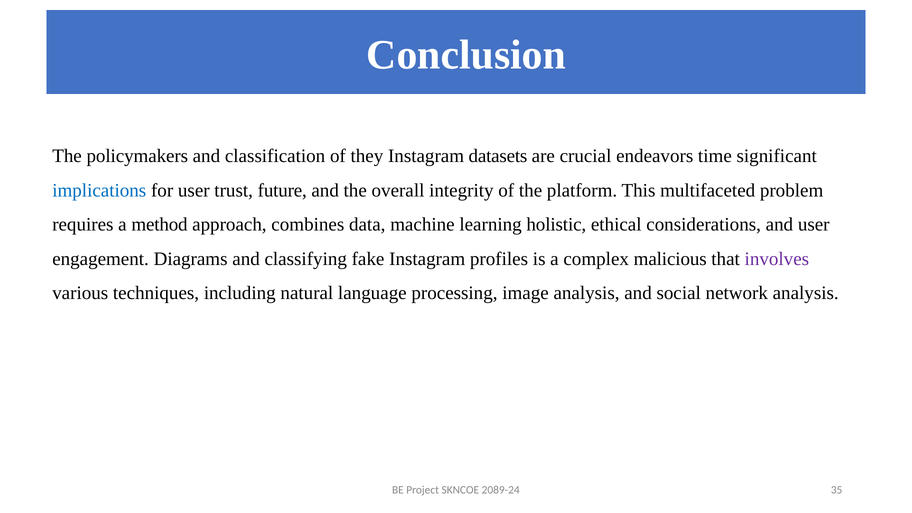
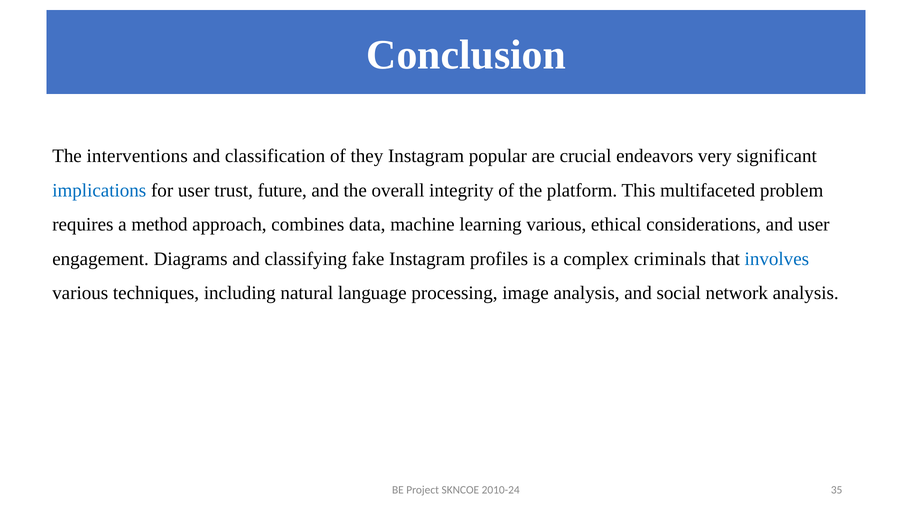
policymakers: policymakers -> interventions (137, 156)
datasets: datasets -> popular (498, 156)
time: time -> very (715, 156)
learning holistic: holistic -> various (556, 225)
malicious: malicious -> criminals (670, 259)
involves colour: purple -> blue (777, 259)
2089-24: 2089-24 -> 2010-24 (501, 490)
